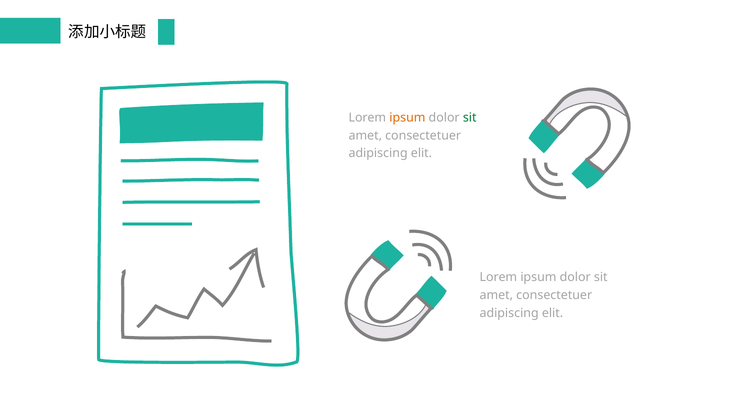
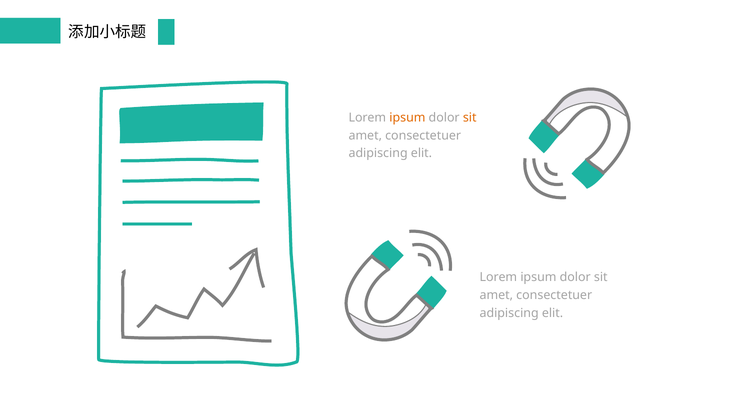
sit colour: green -> orange (470, 118)
